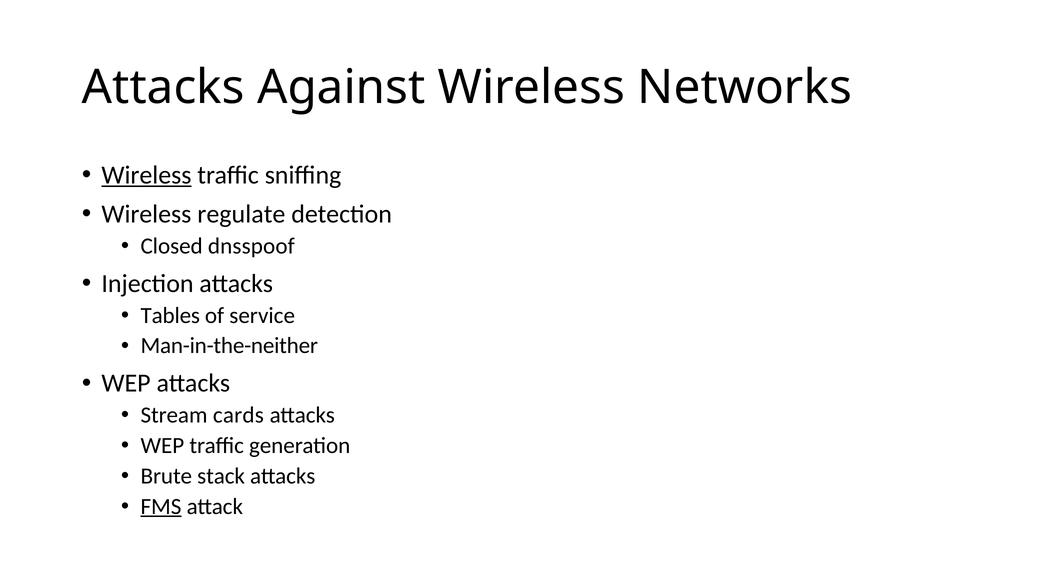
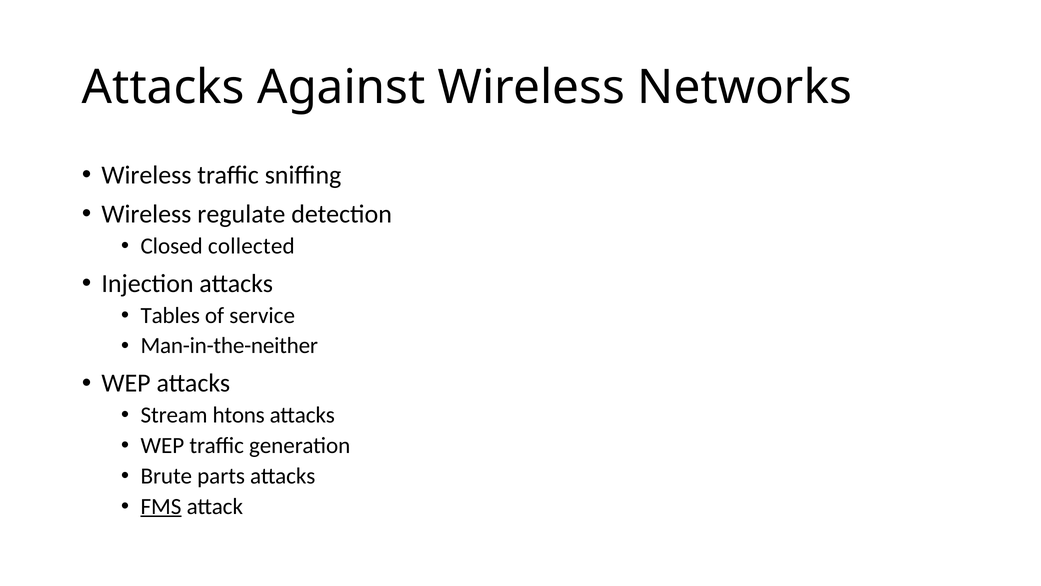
Wireless underline: present -> none (146, 175)
dnsspoof: dnsspoof -> collected (251, 246)
cards: cards -> htons (239, 415)
stack: stack -> parts (221, 476)
